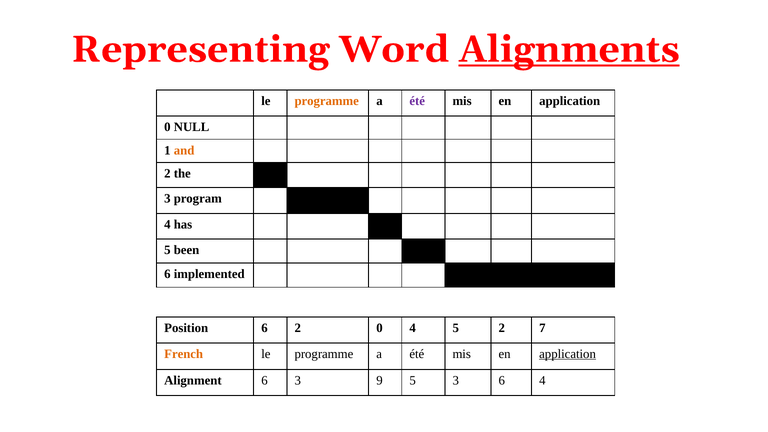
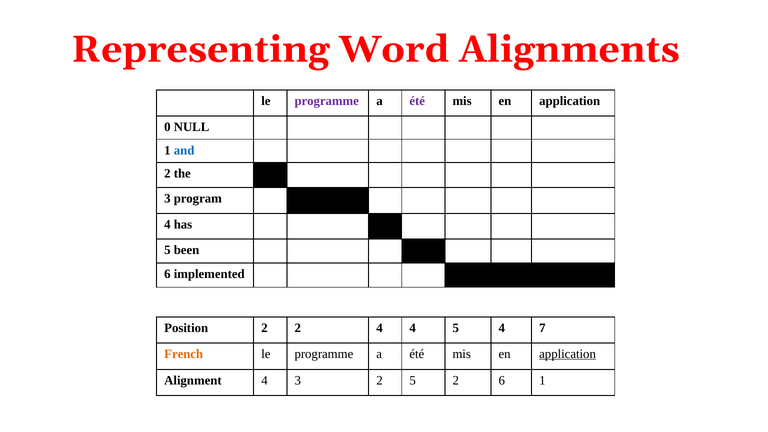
Alignments underline: present -> none (569, 49)
programme colour: orange -> purple (327, 101)
and colour: orange -> blue (184, 150)
Position 6: 6 -> 2 (265, 328)
2 0: 0 -> 4 (379, 328)
5 2: 2 -> 4 (502, 328)
Alignment 6: 6 -> 4 (265, 381)
3 9: 9 -> 2 (379, 381)
5 3: 3 -> 2 (456, 381)
6 4: 4 -> 1 (542, 381)
